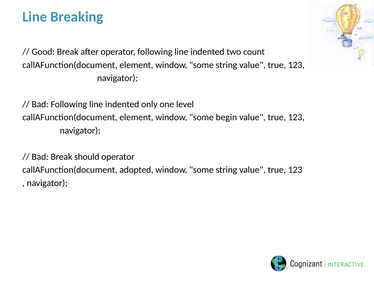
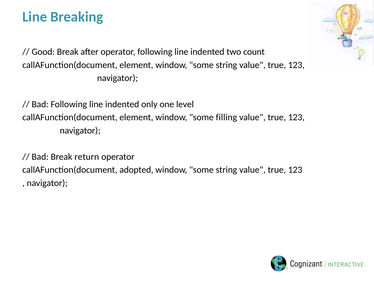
begin: begin -> filling (226, 117)
should: should -> return (87, 156)
